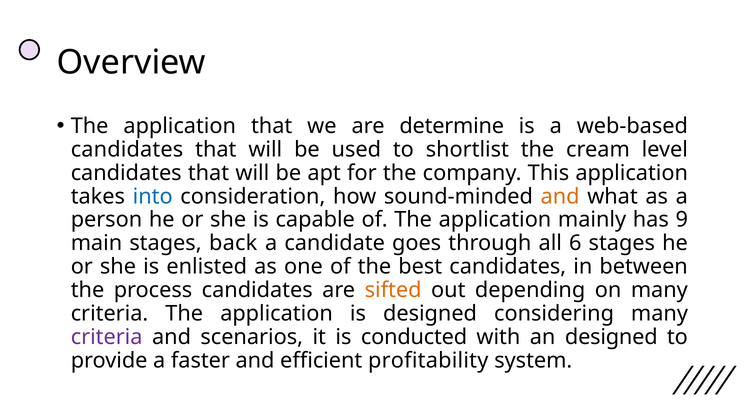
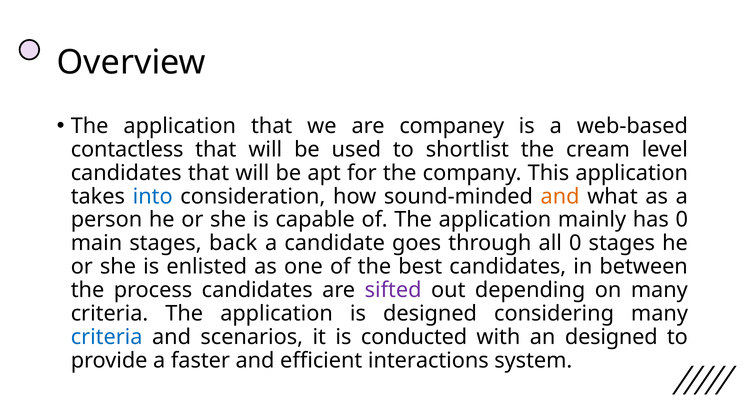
determine: determine -> companey (452, 126)
candidates: candidates -> contactless (127, 149)
has 9: 9 -> 0 (682, 220)
all 6: 6 -> 0 (575, 243)
sifted colour: orange -> purple (393, 290)
criteria colour: purple -> blue (107, 337)
profitability: profitability -> interactions (428, 361)
